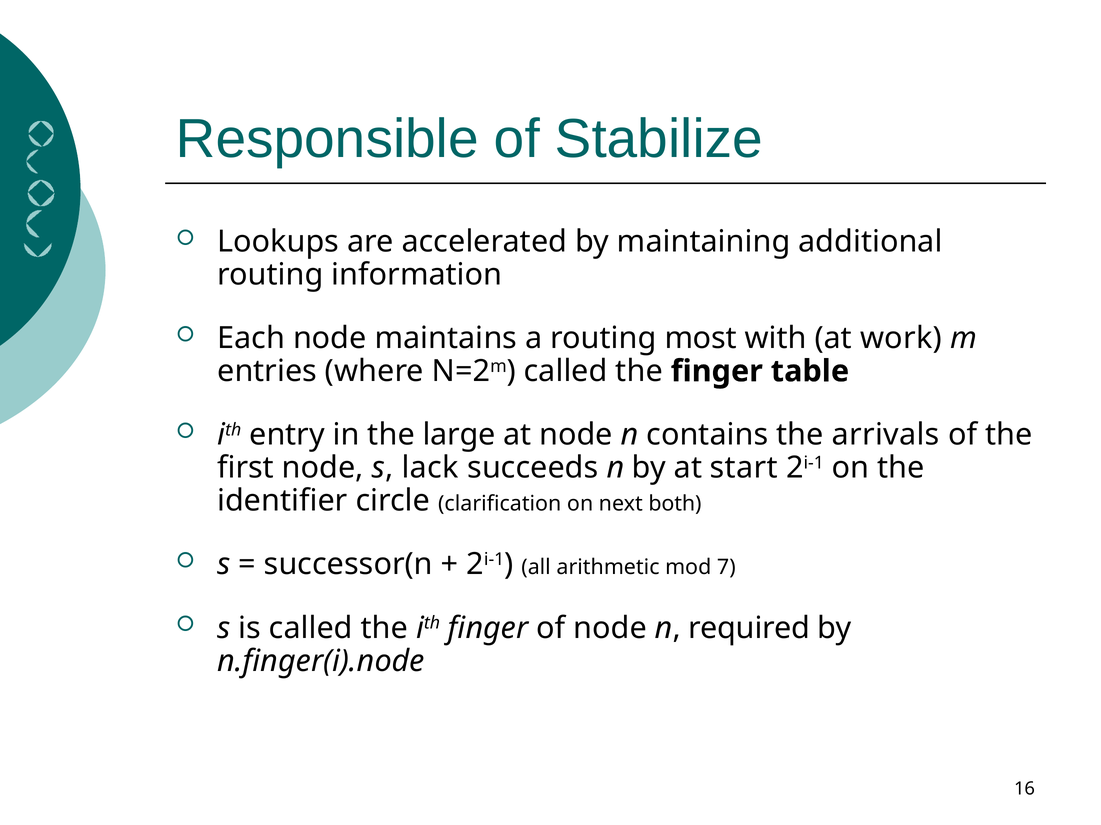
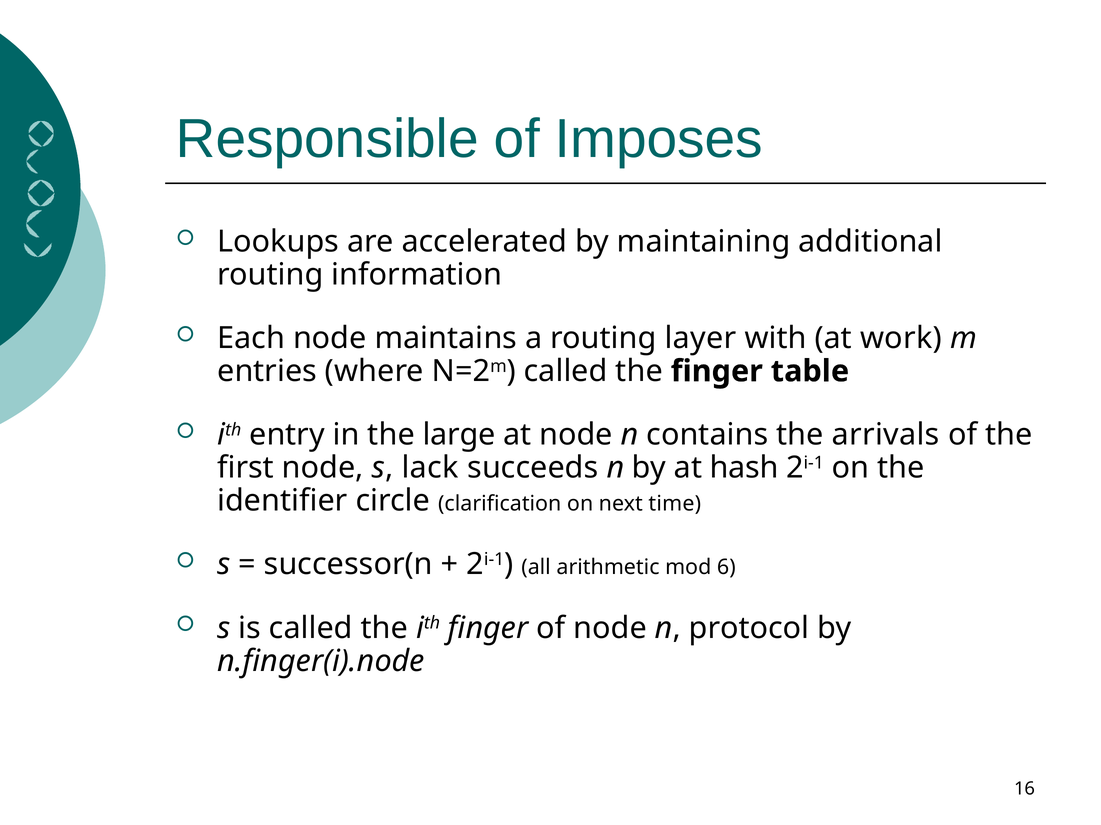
Stabilize: Stabilize -> Imposes (659, 139)
most: most -> layer (700, 339)
start: start -> hash (744, 468)
both: both -> time (675, 504)
7: 7 -> 6 (726, 568)
required: required -> protocol (749, 629)
